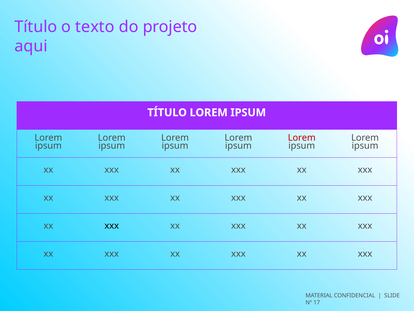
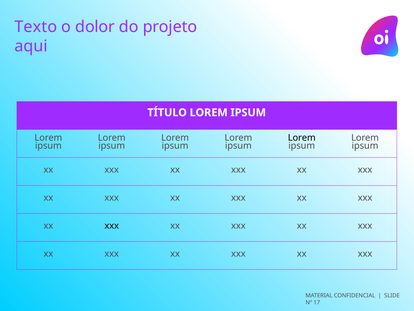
Título: Título -> Texto (36, 27)
texto: texto -> dolor (95, 27)
Lorem colour: red -> black (302, 137)
